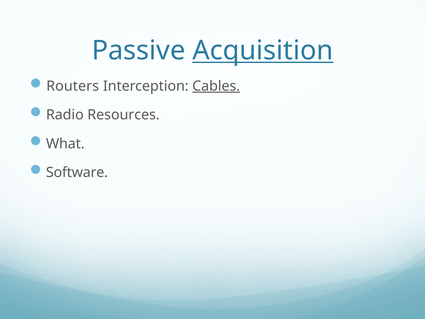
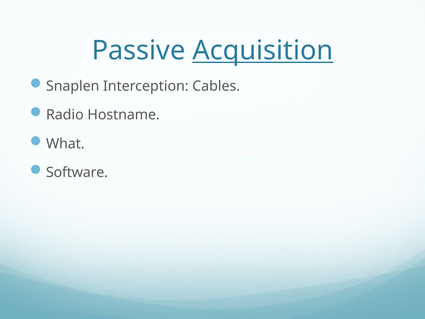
Routers: Routers -> Snaplen (73, 86)
Cables underline: present -> none (216, 86)
Resources: Resources -> Hostname (124, 115)
